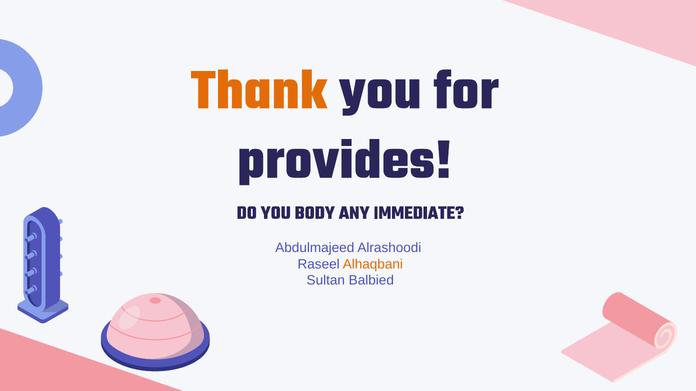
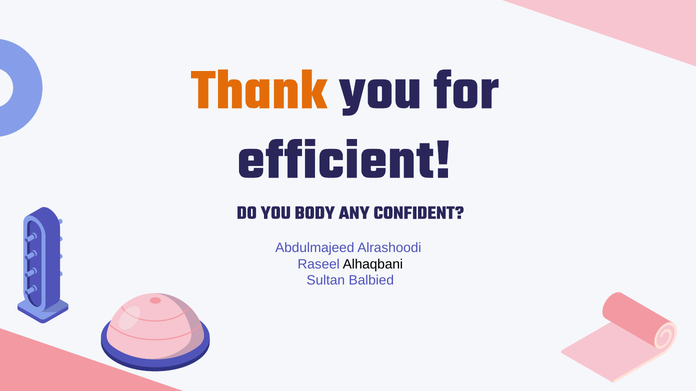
provides: provides -> efficient (344, 159)
IMMEDIATE: IMMEDIATE -> CONFIDENT (419, 213)
Alhaqbani colour: orange -> black (373, 264)
